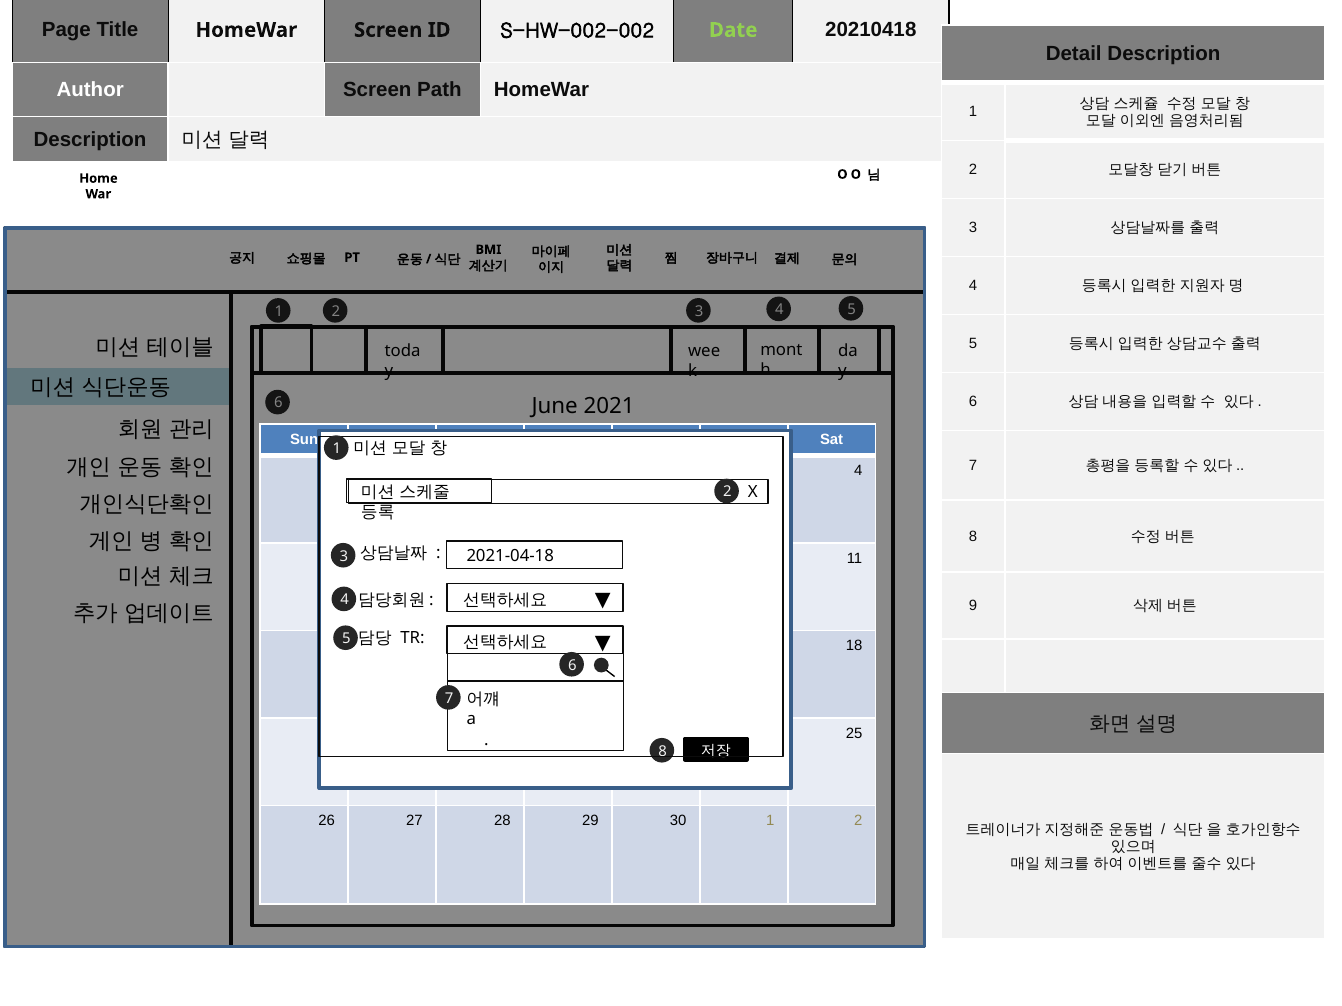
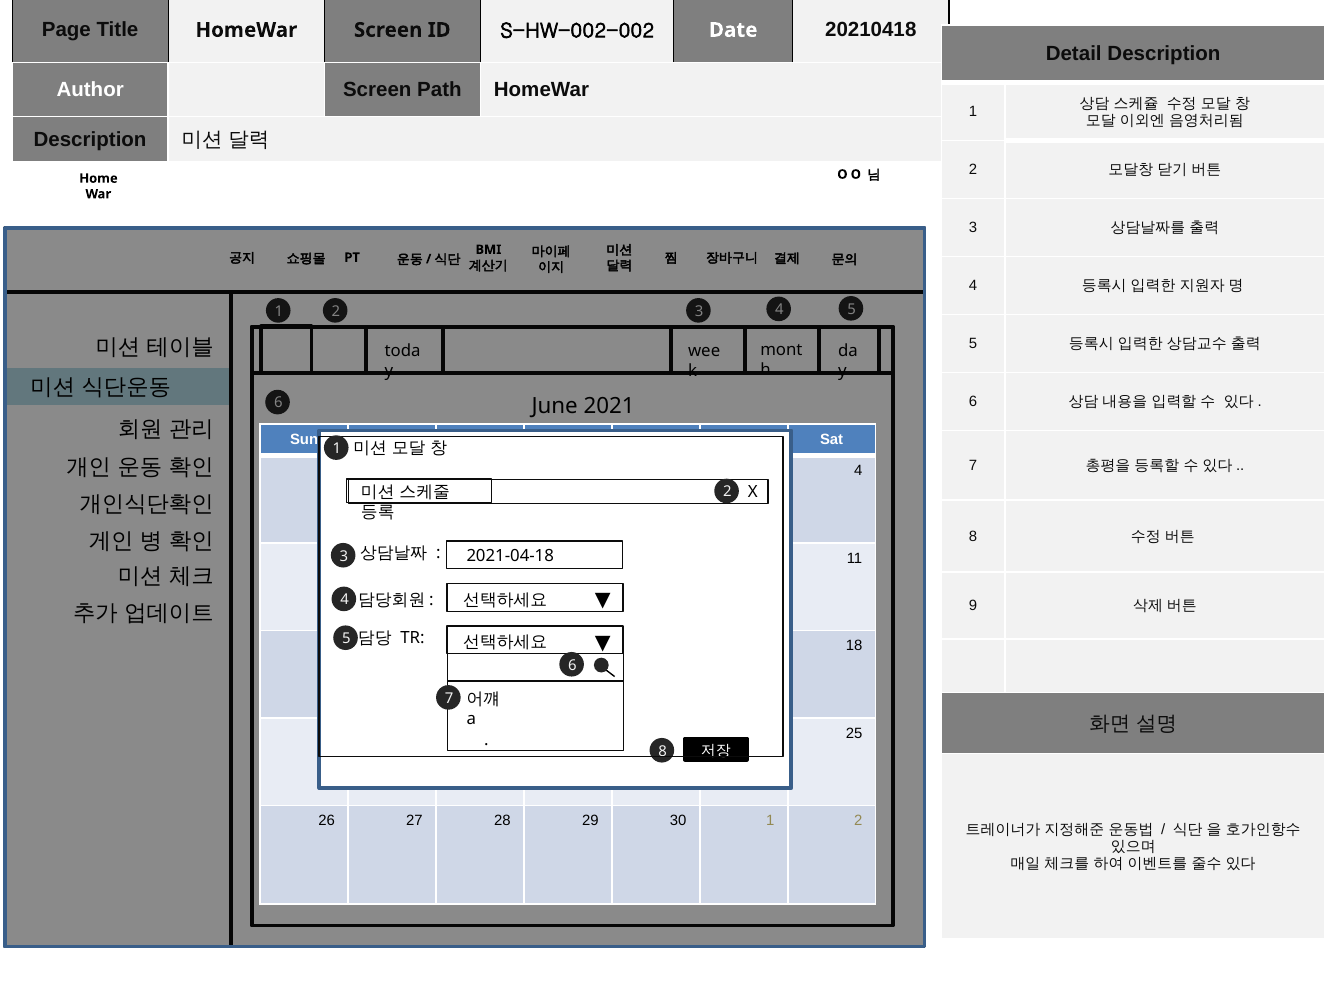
Date colour: light green -> white (733, 30)
